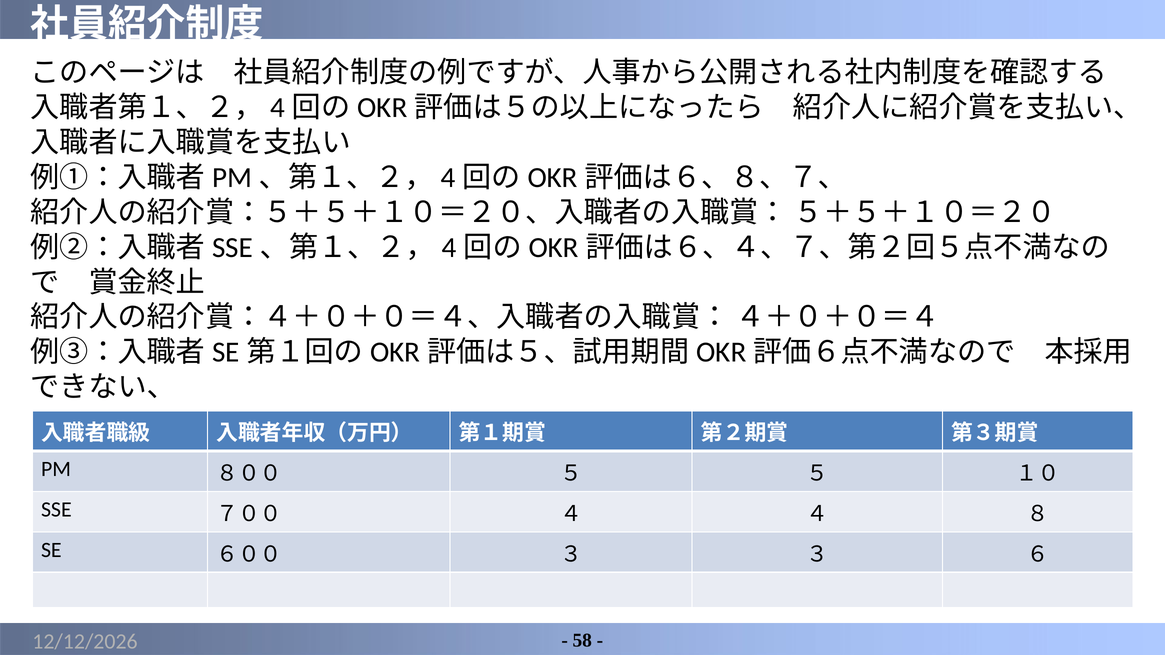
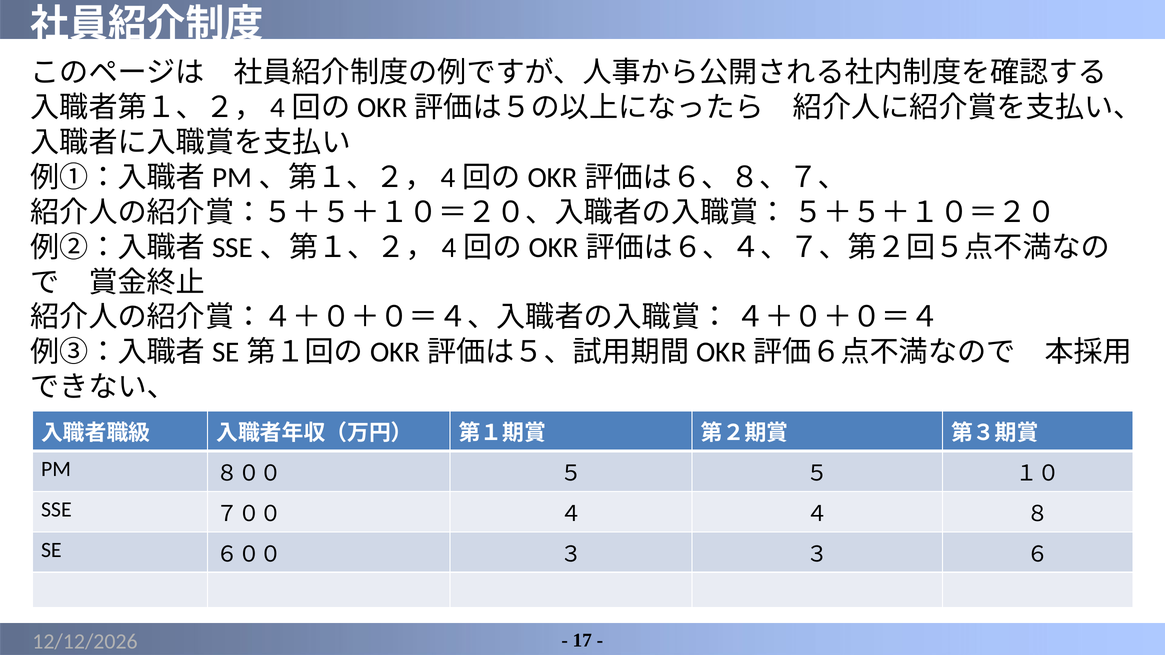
58: 58 -> 17 (582, 640)
